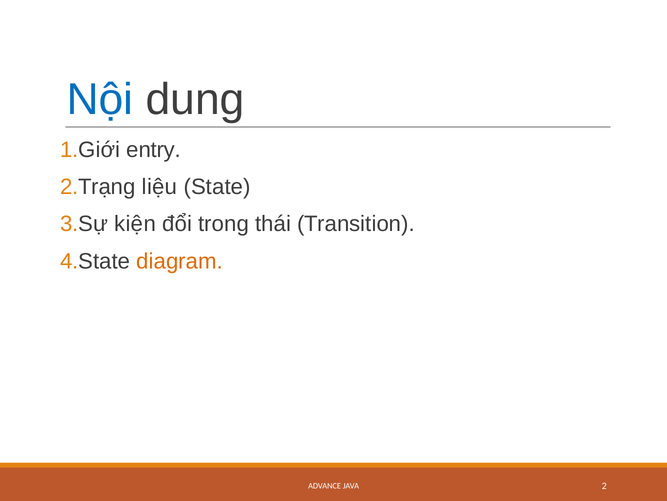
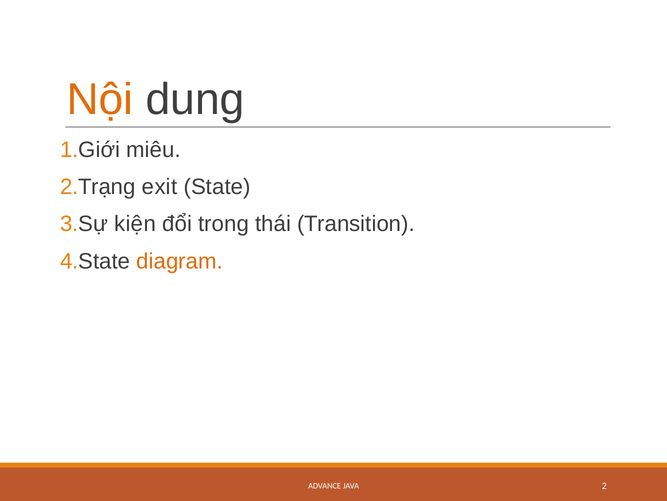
Nội colour: blue -> orange (100, 100)
entry: entry -> miêu (154, 150)
liệu: liệu -> exit (160, 187)
